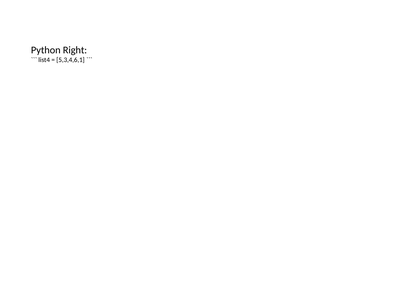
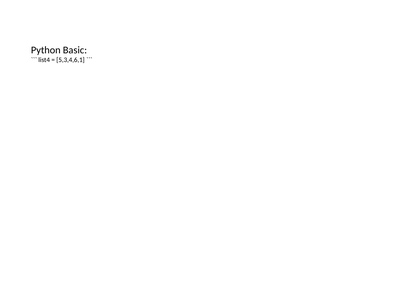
Right: Right -> Basic (75, 50)
